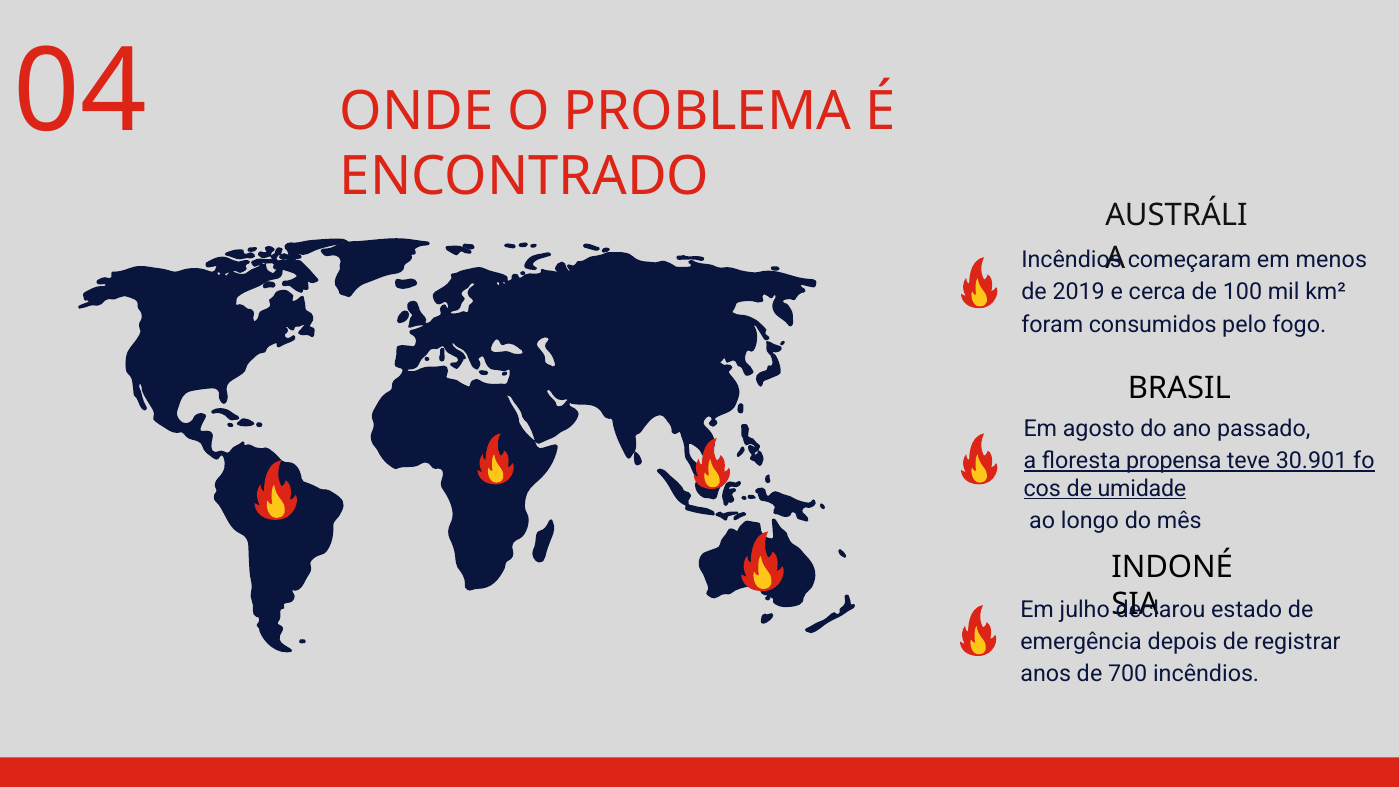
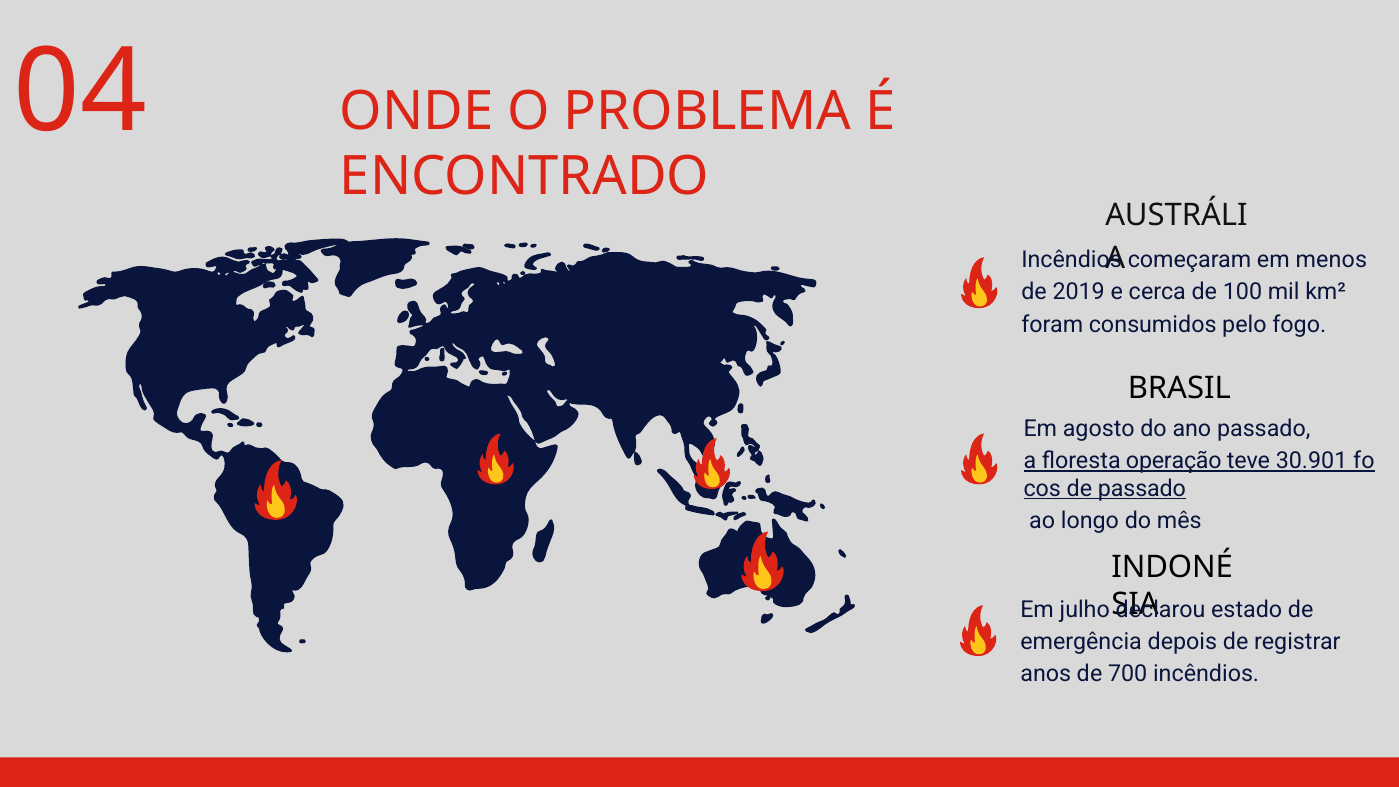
propensa: propensa -> operação (1174, 461)
de umidade: umidade -> passado (1142, 489)
